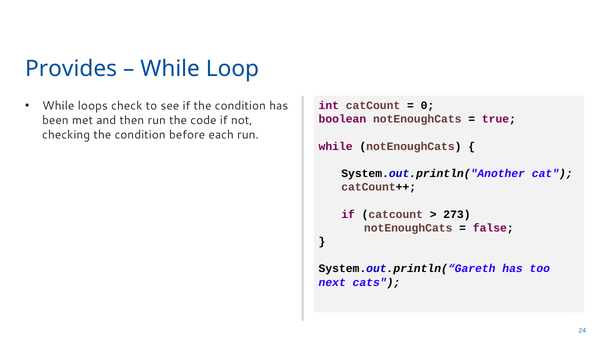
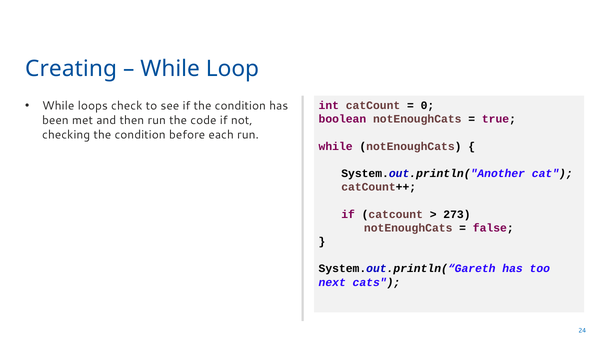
Provides: Provides -> Creating (71, 69)
